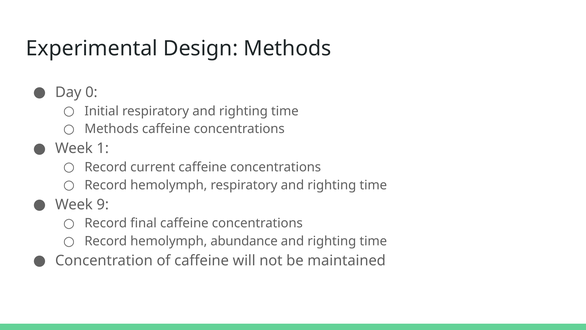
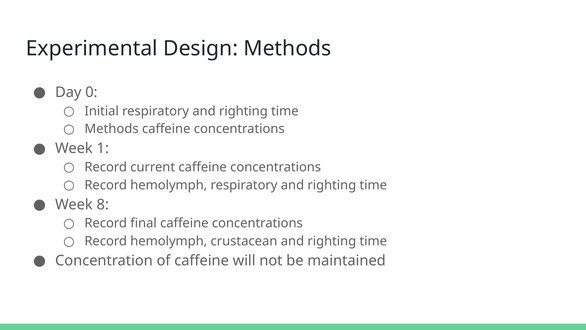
9: 9 -> 8 (103, 204)
abundance: abundance -> crustacean (244, 241)
